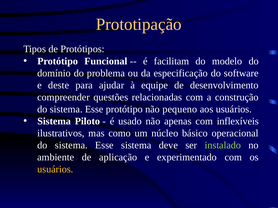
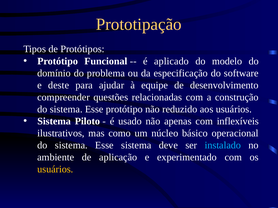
facilitam: facilitam -> aplicado (171, 61)
pequeno: pequeno -> reduzido (180, 109)
instalado colour: light green -> light blue (223, 146)
